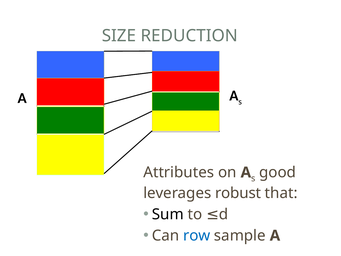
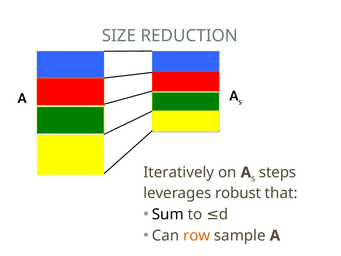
Attributes: Attributes -> Iteratively (179, 172)
good: good -> steps (278, 172)
row colour: blue -> orange (197, 235)
